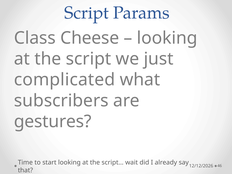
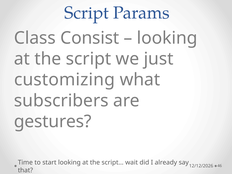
Cheese: Cheese -> Consist (90, 38)
complicated: complicated -> customizing (64, 80)
